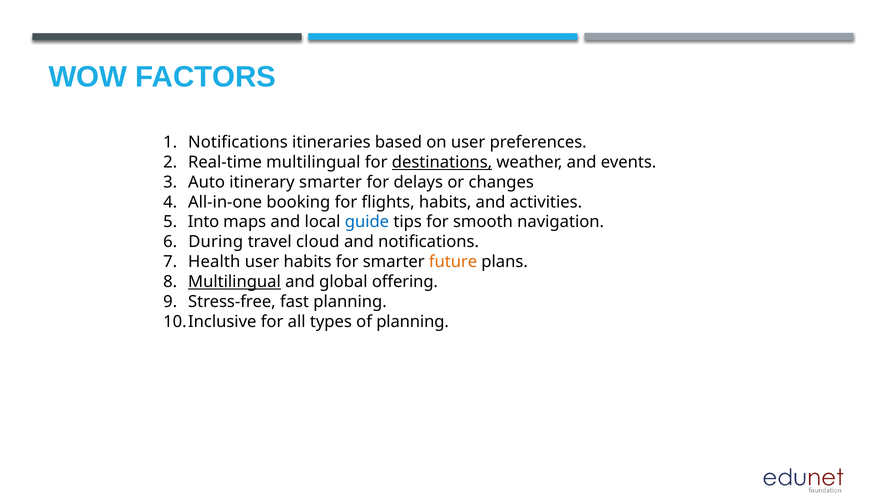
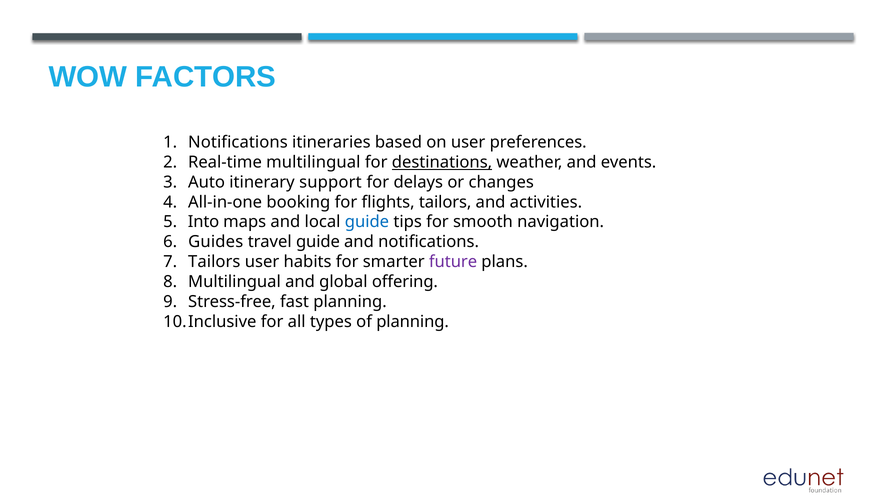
itinerary smarter: smarter -> support (330, 182)
flights habits: habits -> tailors (445, 202)
During: During -> Guides (216, 242)
travel cloud: cloud -> guide (318, 242)
Health: Health -> Tailors (214, 262)
future colour: orange -> purple (453, 262)
Multilingual underline: present -> none (234, 282)
